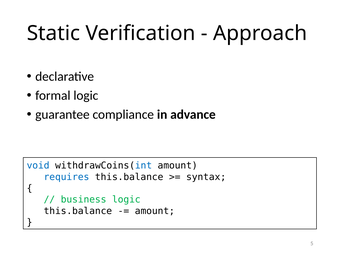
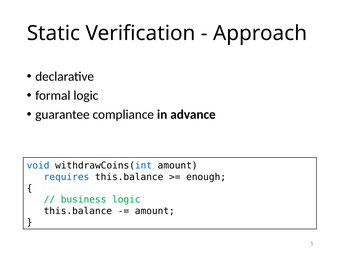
syntax: syntax -> enough (206, 177)
